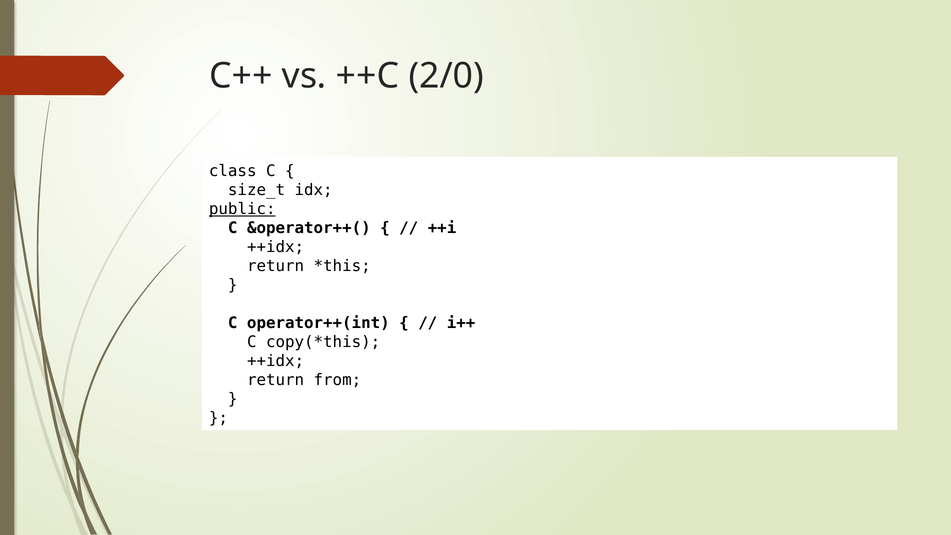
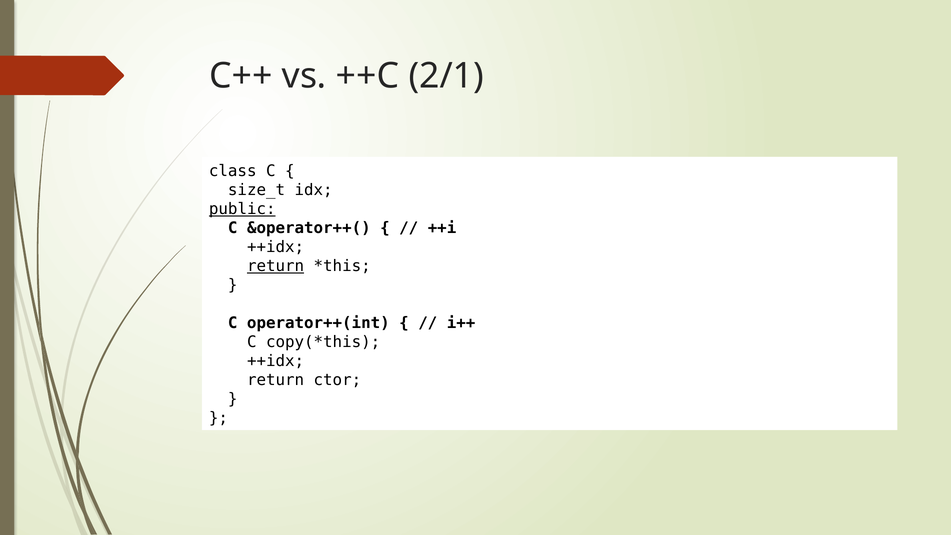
2/0: 2/0 -> 2/1 (446, 76)
return underline: none -> present (276, 266)
from: from -> ctor (337, 380)
